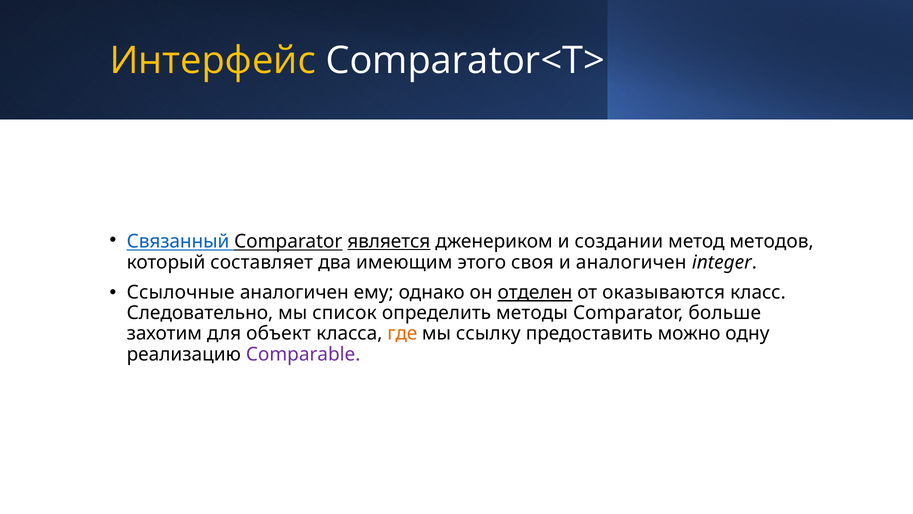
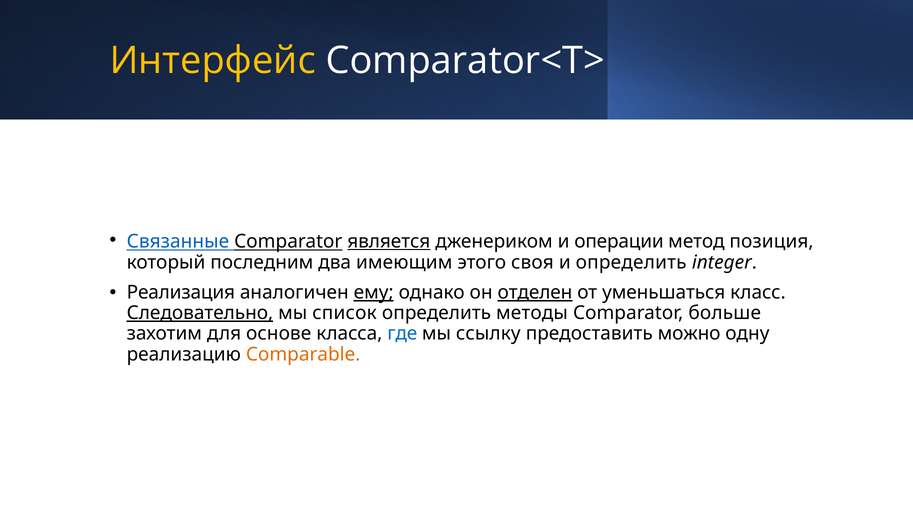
Связанный: Связанный -> Связанные (178, 241)
создании: создании -> операции (619, 241)
методов: методов -> позиция (772, 241)
составляет: составляет -> последним (262, 262)
и аналогичен: аналогичен -> определить (631, 262)
Ссылочные: Ссылочные -> Реализация (181, 292)
ему underline: none -> present (374, 292)
оказываются: оказываются -> уменьшаться (664, 292)
Следовательно underline: none -> present (200, 313)
объект: объект -> основе (279, 333)
где colour: orange -> blue (402, 333)
Comparable colour: purple -> orange (303, 354)
